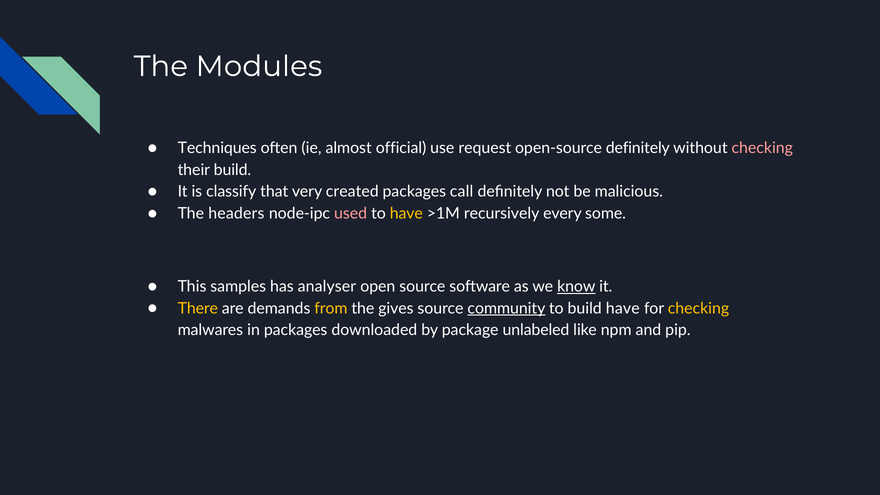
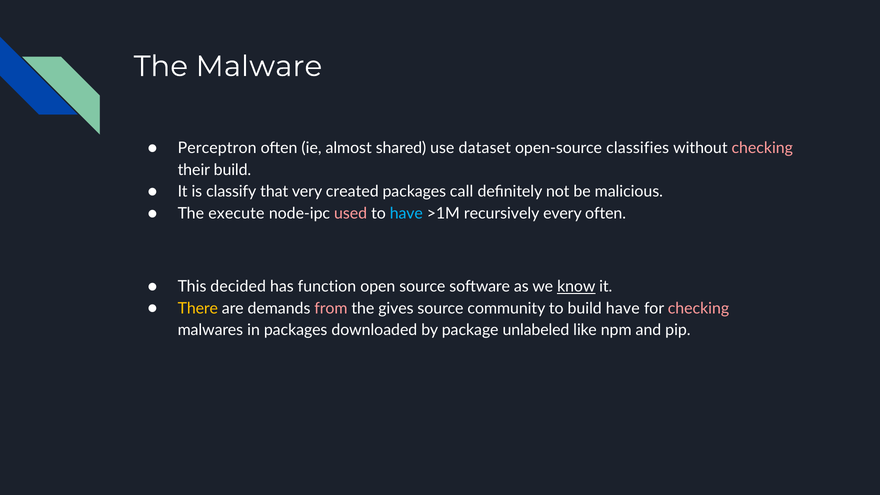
Modules: Modules -> Malware (259, 66)
Techniques: Techniques -> Perceptron (217, 148)
official: official -> shared (401, 148)
request: request -> dataset (485, 148)
open-source definitely: definitely -> classifies (638, 148)
headers: headers -> execute (236, 214)
have colour: yellow -> light blue (406, 214)
every some: some -> often (606, 214)
samples: samples -> decided (238, 287)
analyser: analyser -> function (327, 287)
from colour: yellow -> pink (331, 308)
community underline: present -> none (506, 308)
checking colour: yellow -> pink (698, 308)
